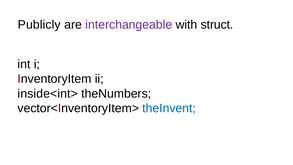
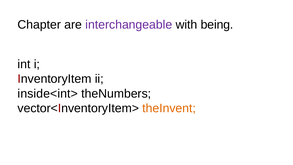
Publicly: Publicly -> Chapter (39, 25)
struct: struct -> being (217, 25)
theInvent colour: blue -> orange (169, 108)
